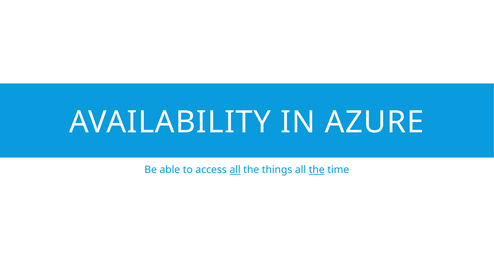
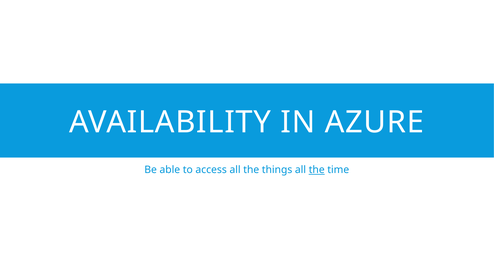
all underline: present -> none (235, 170)
